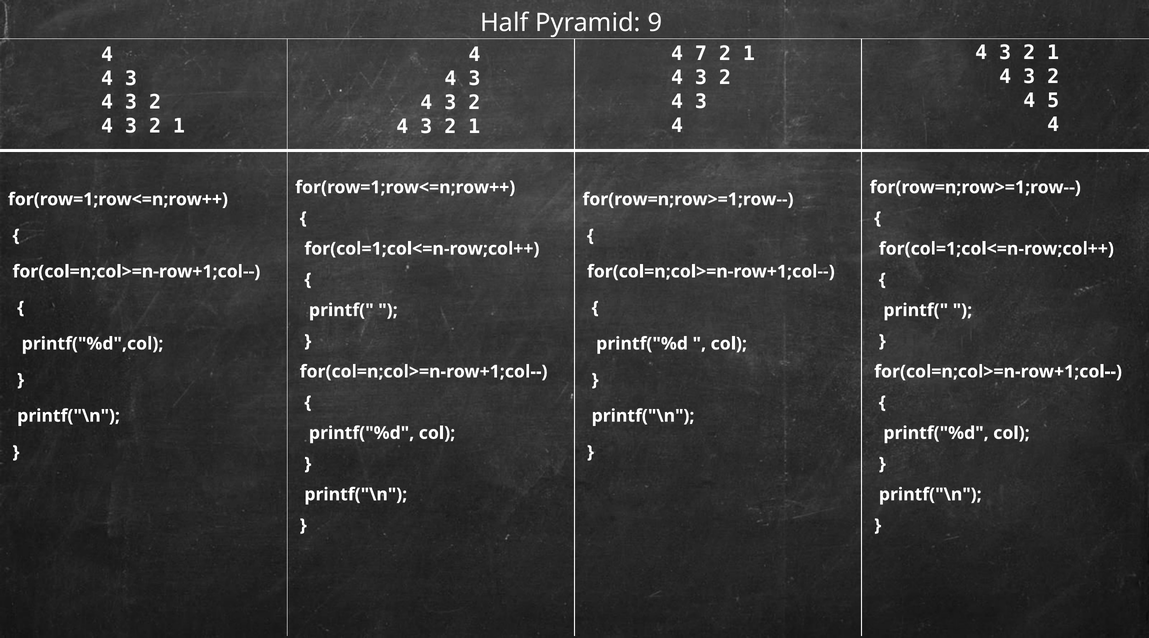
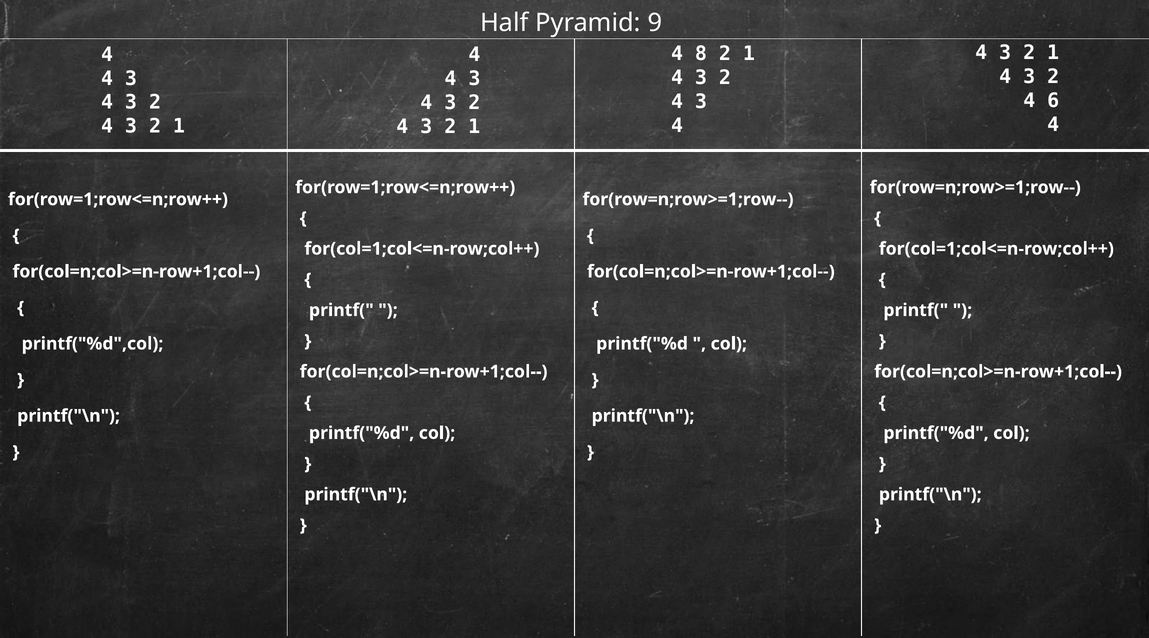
7: 7 -> 8 (701, 54)
5: 5 -> 6 (1053, 101)
